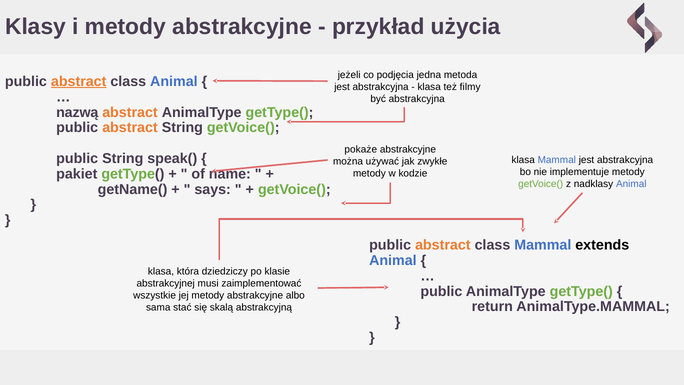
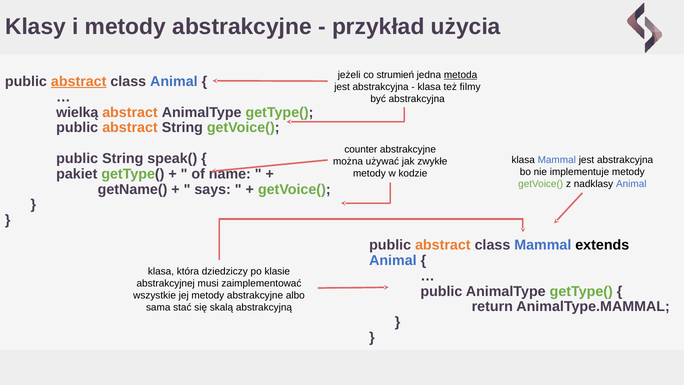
podjęcia: podjęcia -> strumień (395, 75)
metoda underline: none -> present (461, 75)
nazwą: nazwą -> wielką (77, 112)
pokaże: pokaże -> counter (361, 149)
